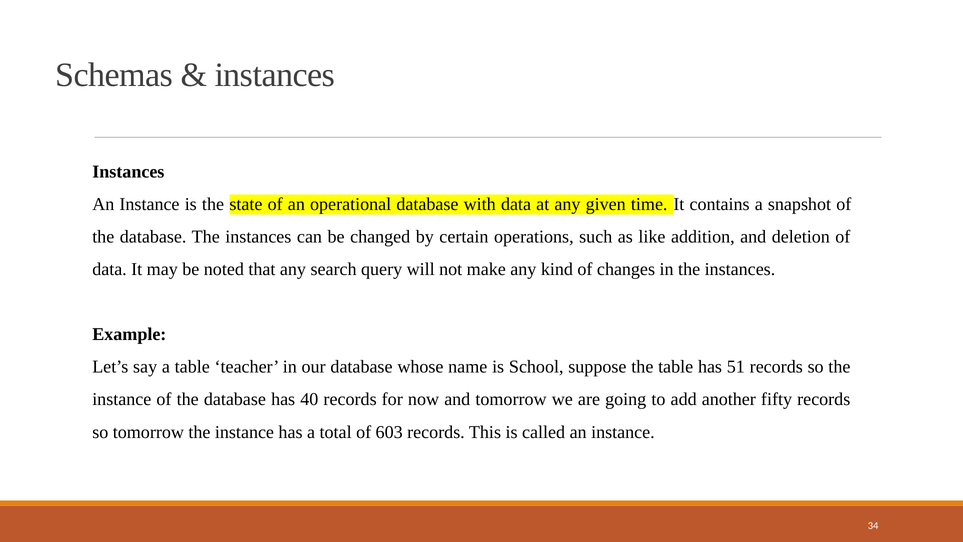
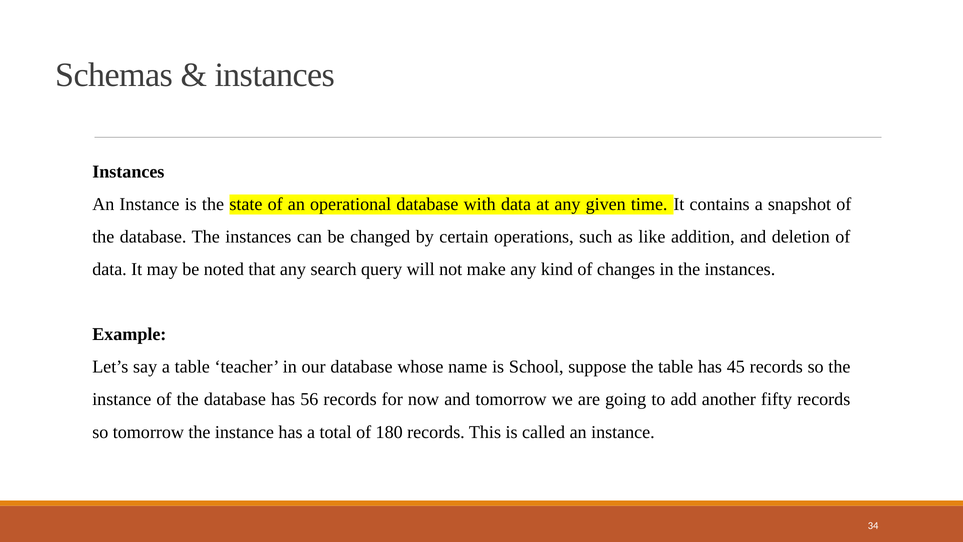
51: 51 -> 45 (736, 367)
40: 40 -> 56 (309, 399)
603: 603 -> 180 (389, 432)
